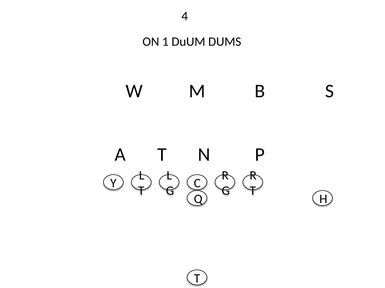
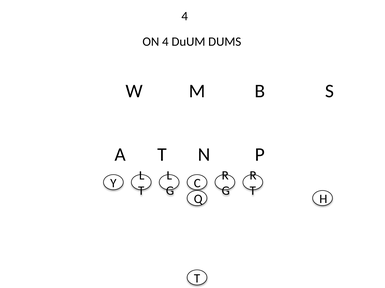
ON 1: 1 -> 4 (165, 42)
